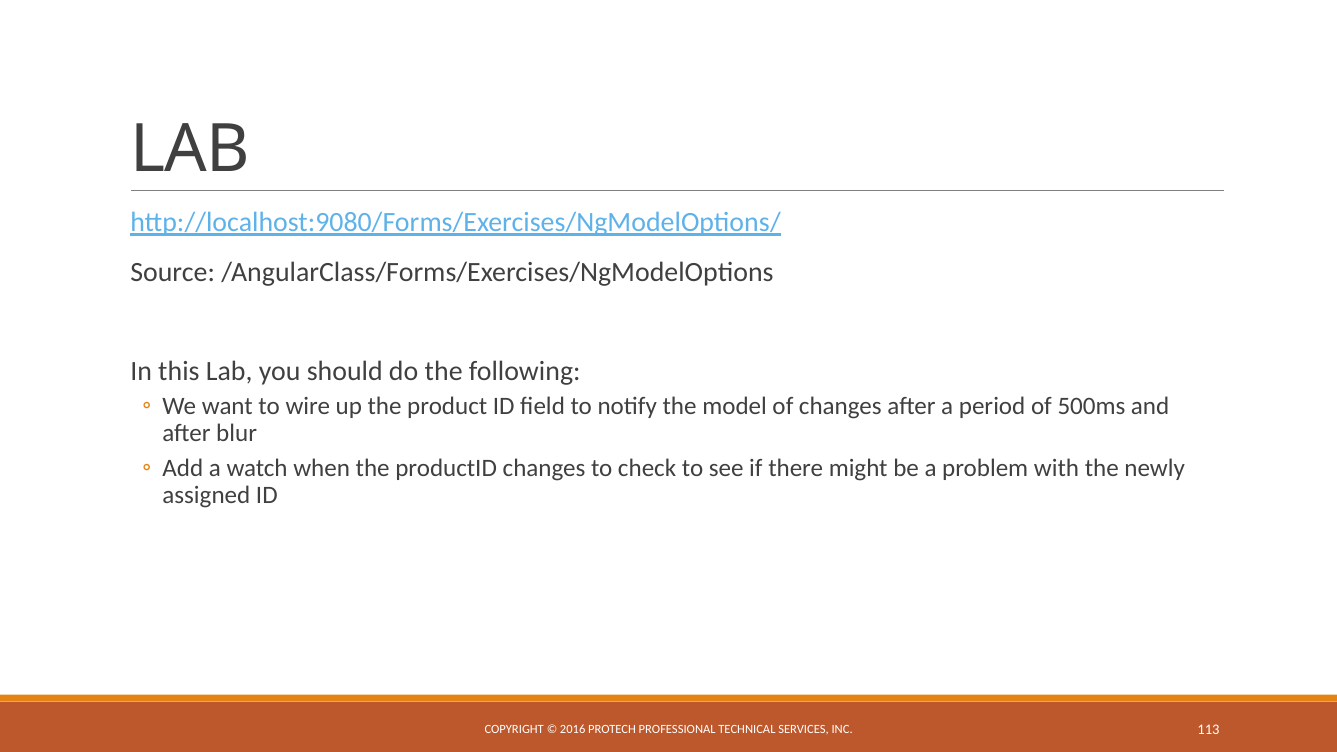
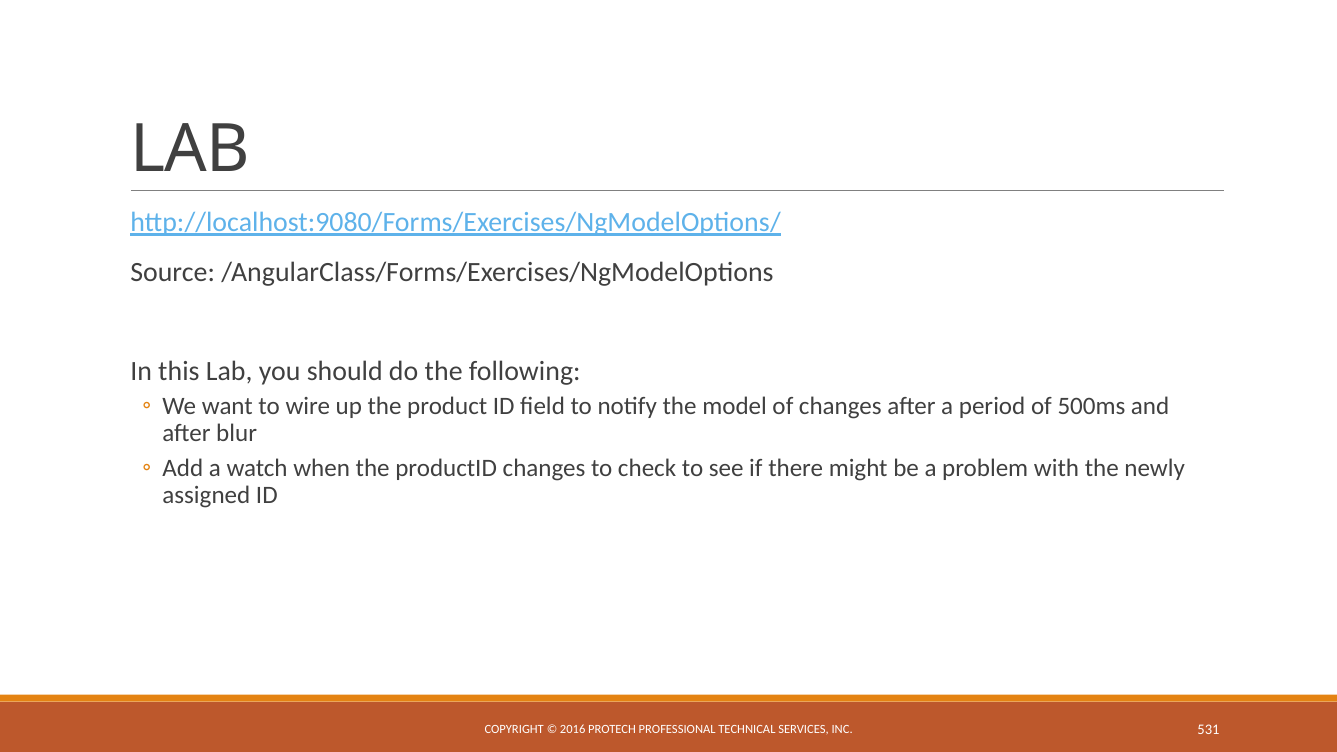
113: 113 -> 531 (1209, 729)
